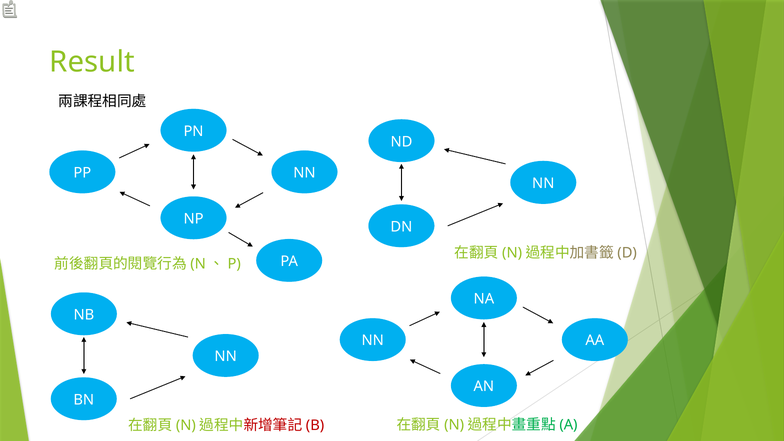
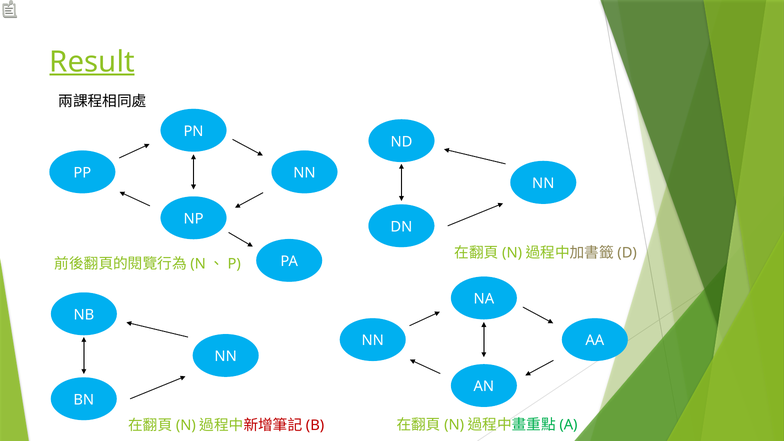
Result underline: none -> present (92, 62)
